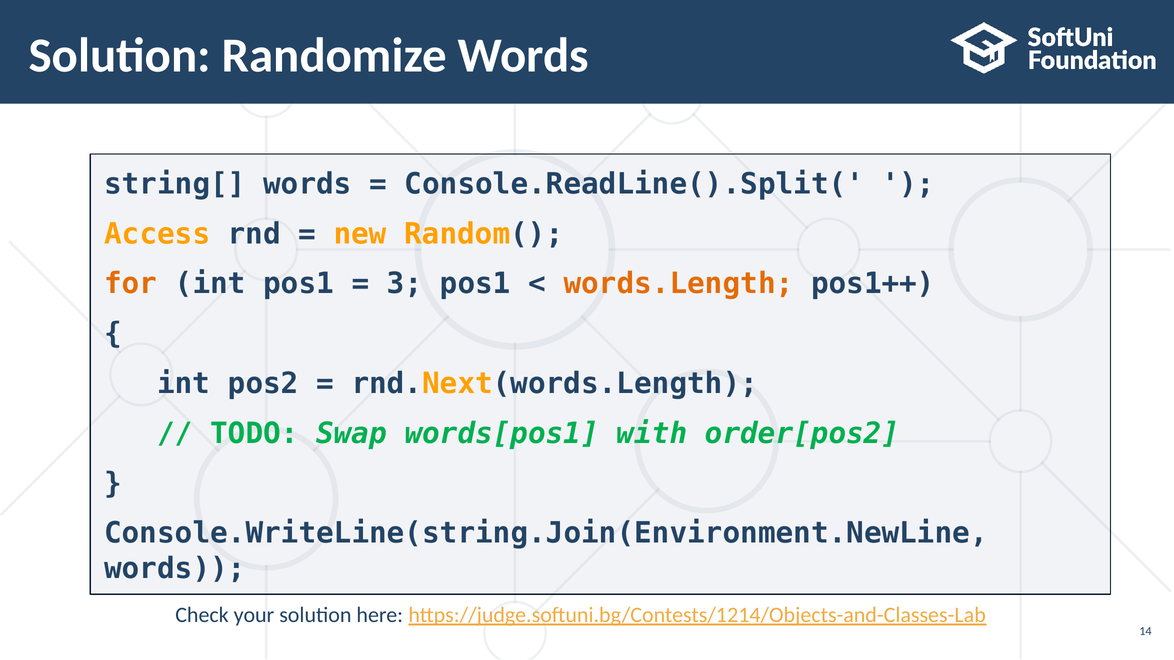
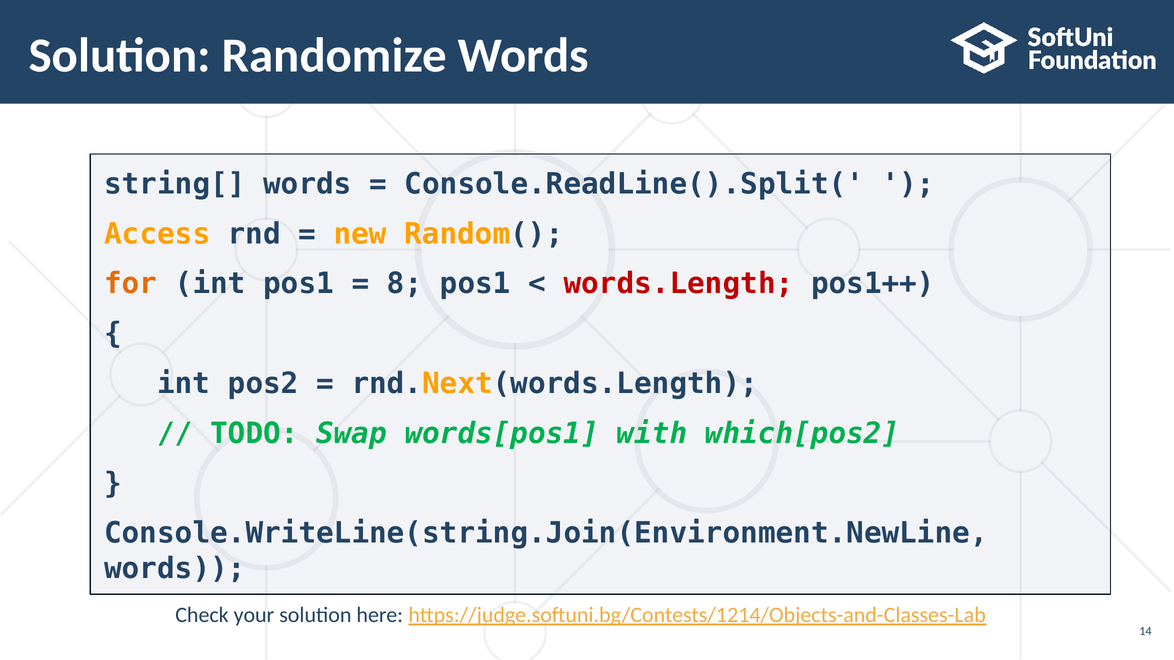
3: 3 -> 8 (405, 284)
words.Length colour: orange -> red (678, 284)
order[pos2: order[pos2 -> which[pos2 (802, 434)
